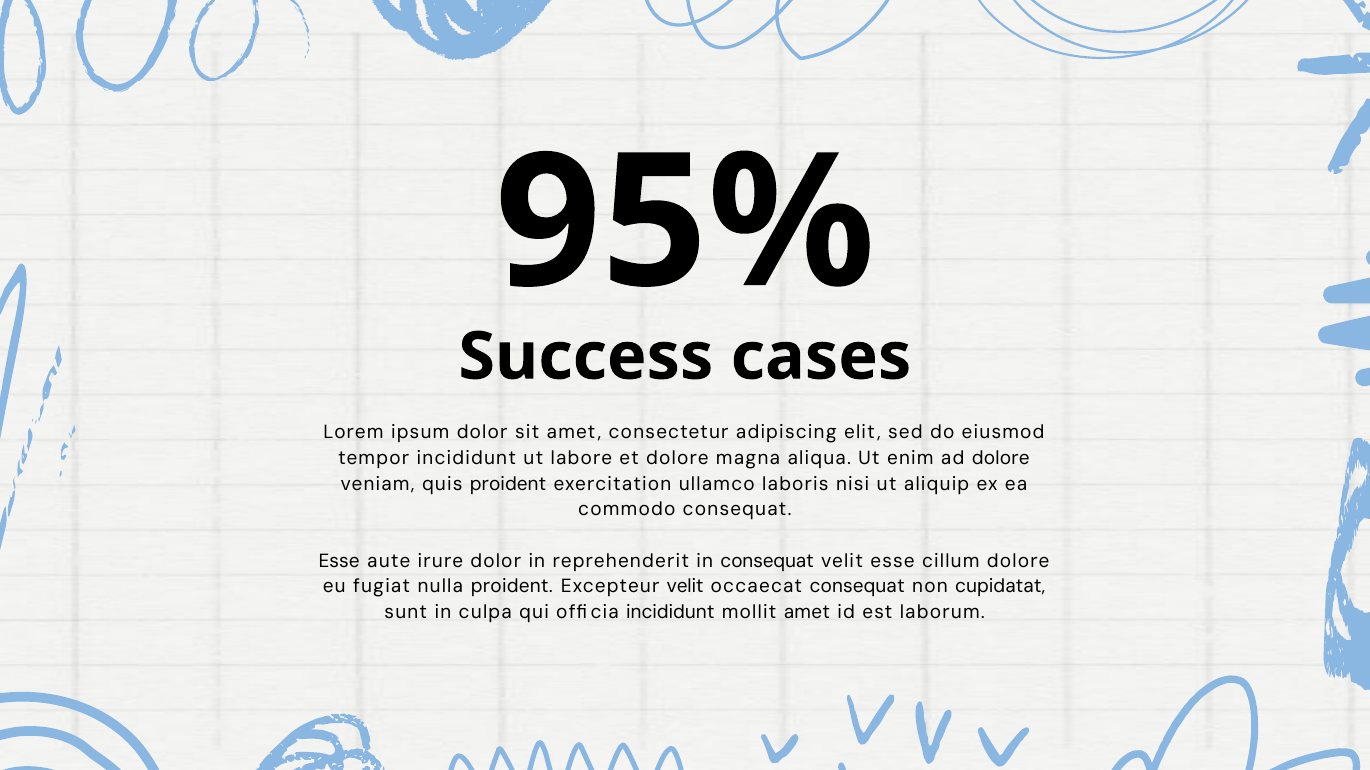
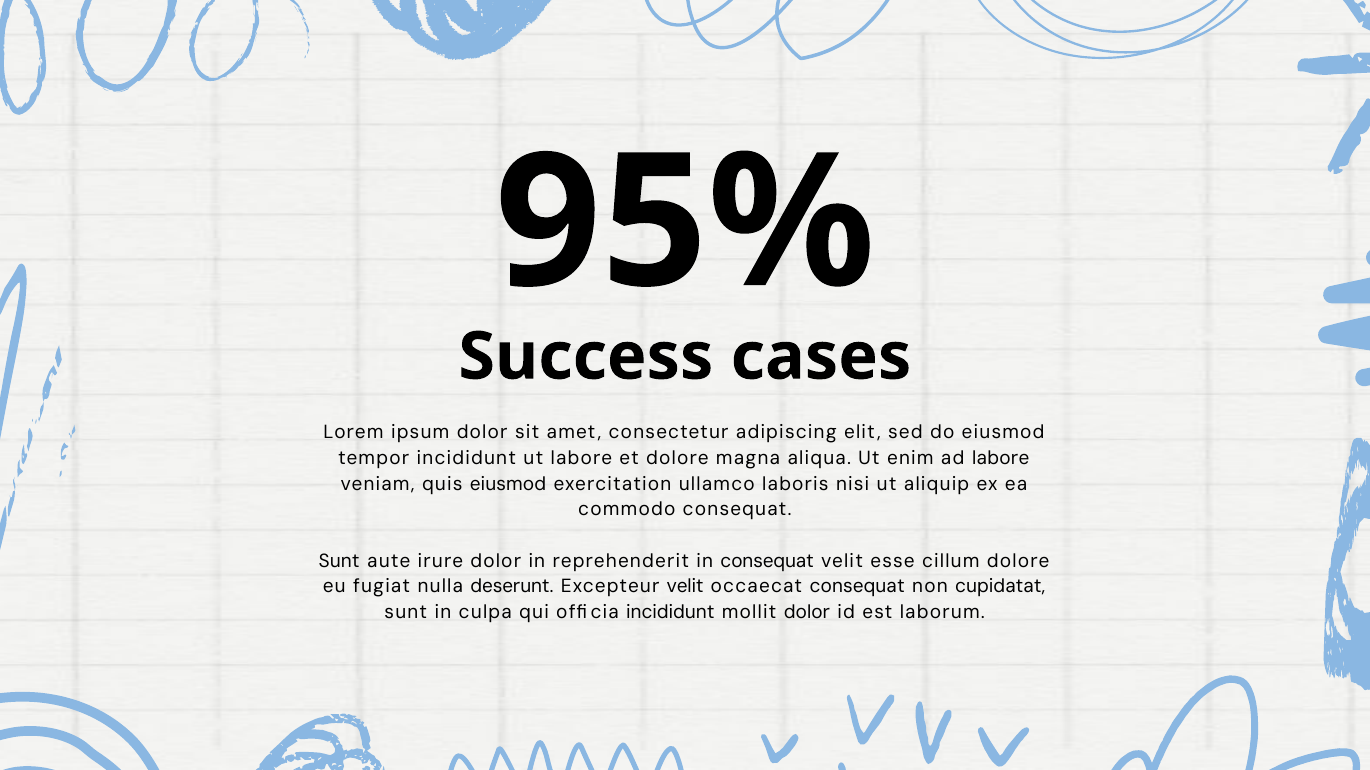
ad dolore: dolore -> labore (1001, 458)
quis proident: proident -> eiusmod (508, 484)
Esse: Esse -> Sunt (339, 561)
nulla proident: proident -> deserunt (512, 587)
mollit amet: amet -> dolor (807, 613)
